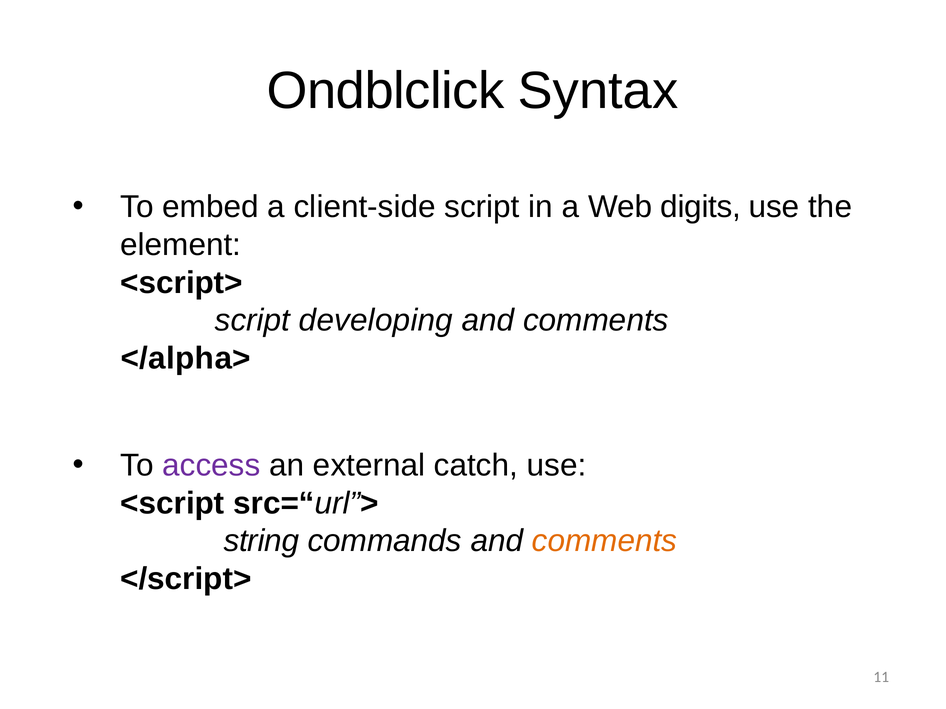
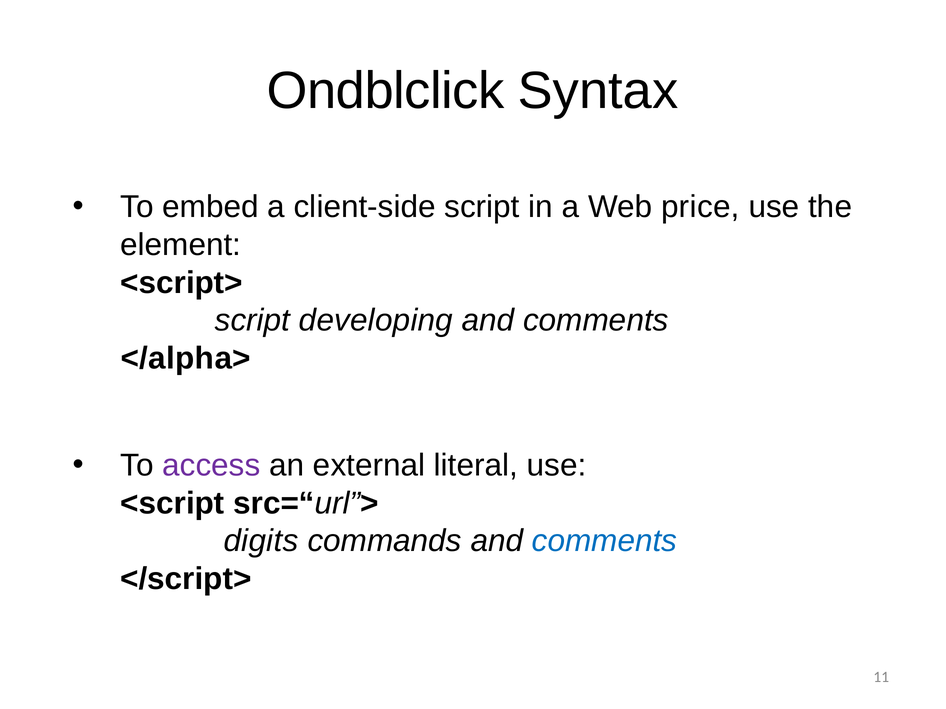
digits: digits -> price (700, 207)
catch: catch -> literal (476, 466)
string: string -> digits (261, 541)
comments colour: orange -> blue (605, 541)
